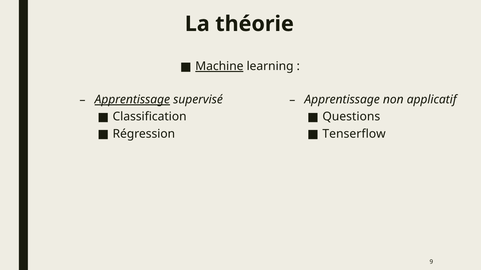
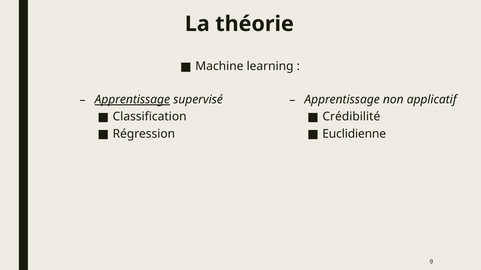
Machine underline: present -> none (219, 66)
Questions: Questions -> Crédibilité (351, 117)
Tenserflow: Tenserflow -> Euclidienne (354, 134)
